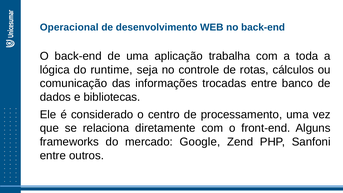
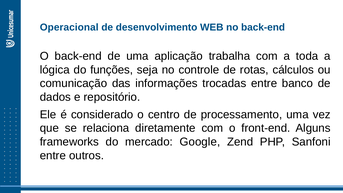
runtime: runtime -> funções (112, 70)
bibliotecas: bibliotecas -> repositório (112, 97)
